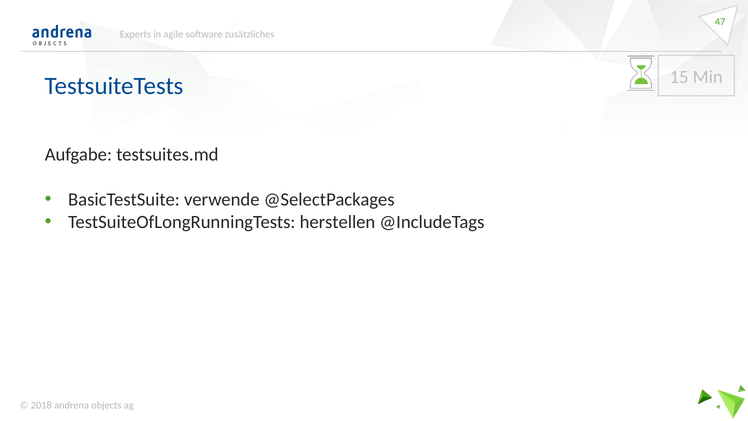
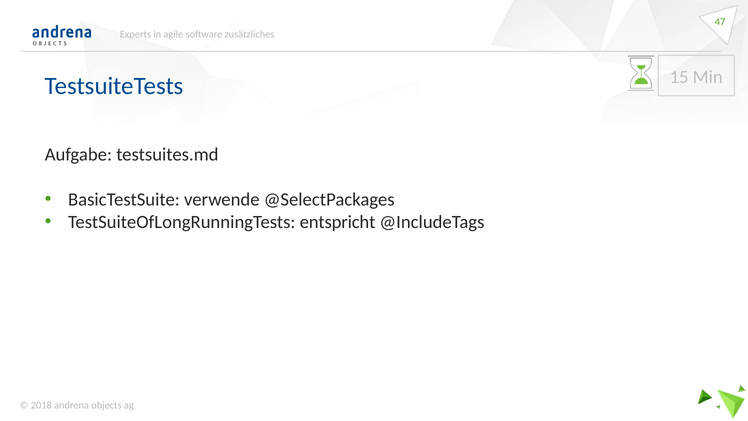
herstellen: herstellen -> entspricht (338, 222)
